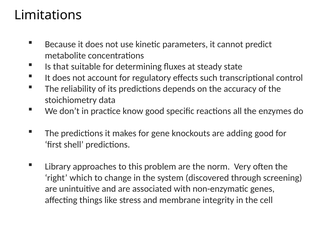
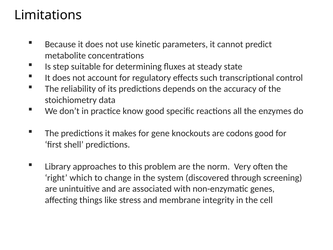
that: that -> step (61, 67)
adding: adding -> codons (239, 133)
